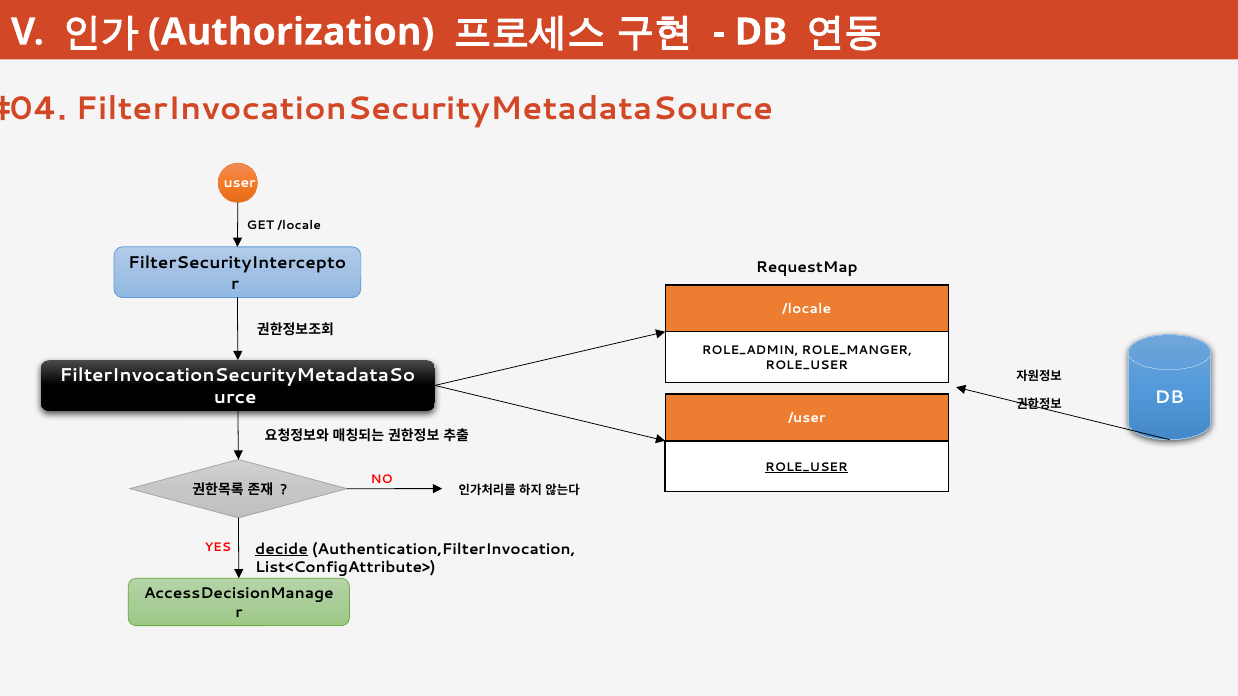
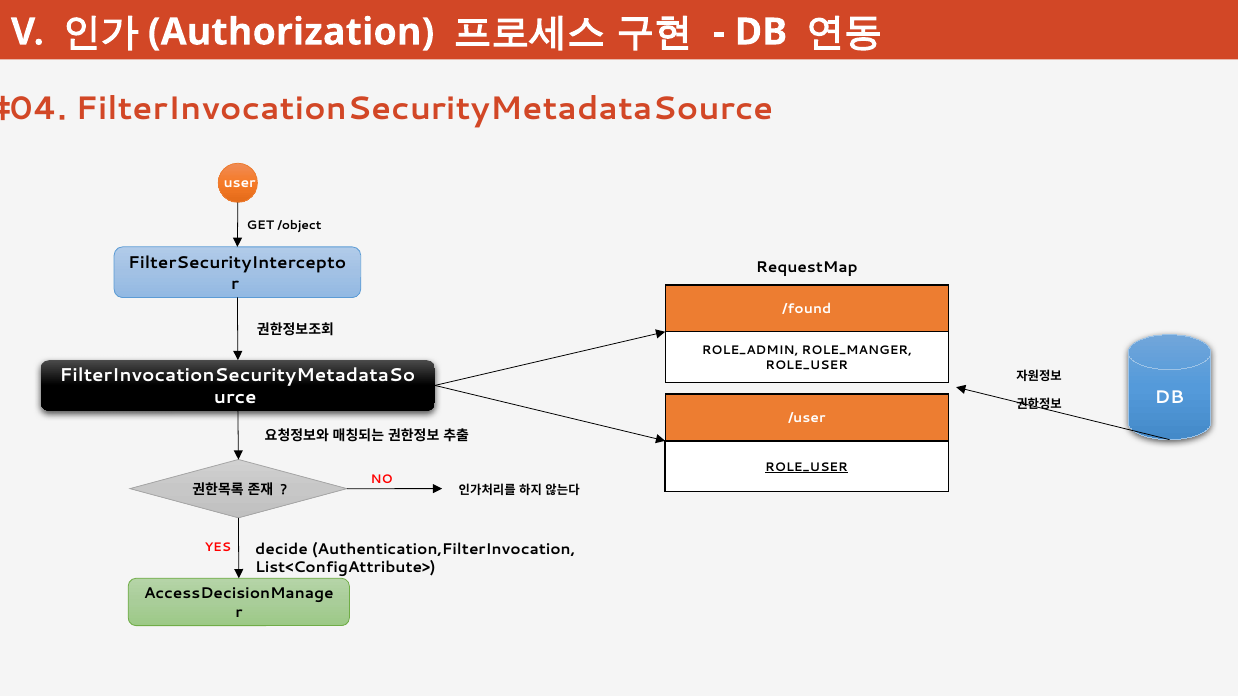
GET /locale: /locale -> /object (300, 225)
/locale: /locale -> /found (807, 309)
decide underline: present -> none (281, 550)
